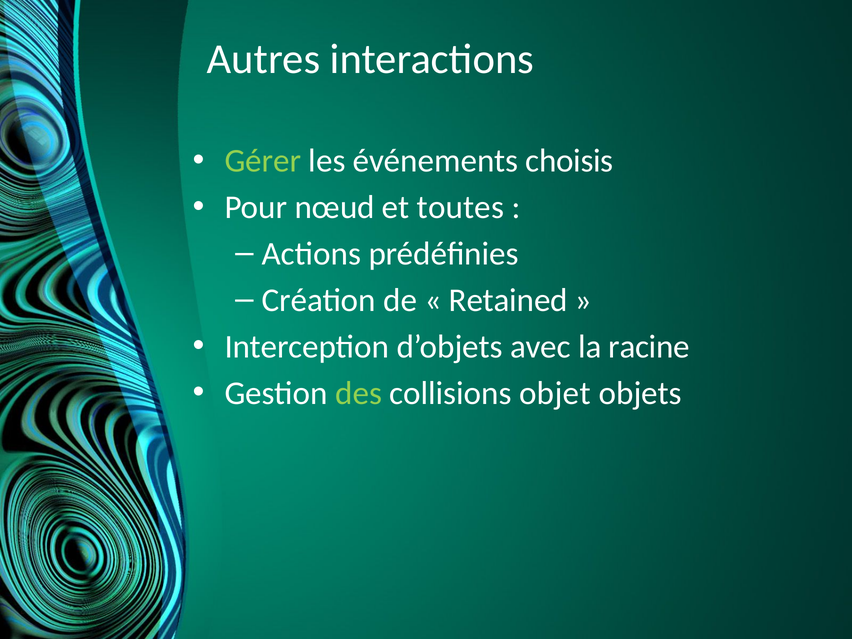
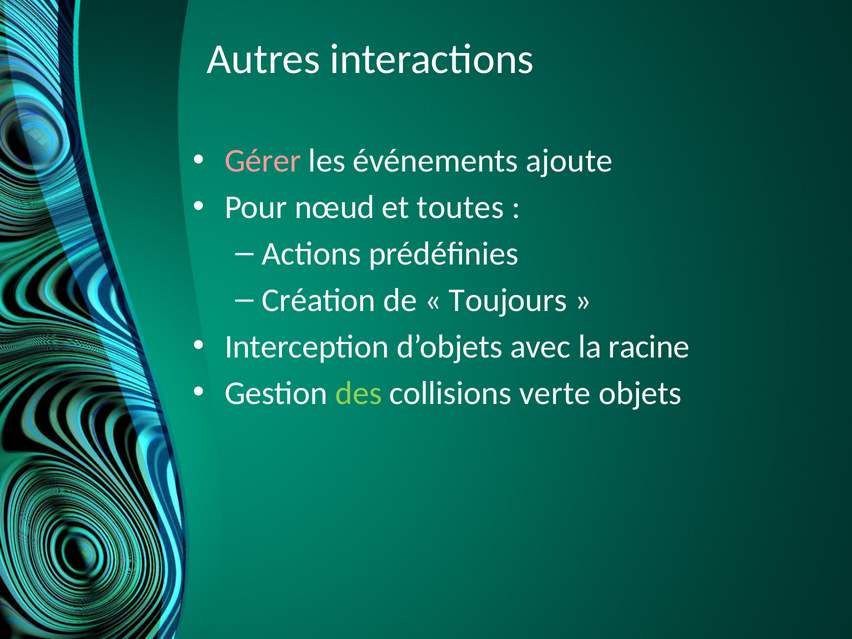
Gérer colour: light green -> pink (263, 161)
choisis: choisis -> ajoute (569, 161)
Retained: Retained -> Toujours (508, 300)
objet: objet -> verte (555, 393)
